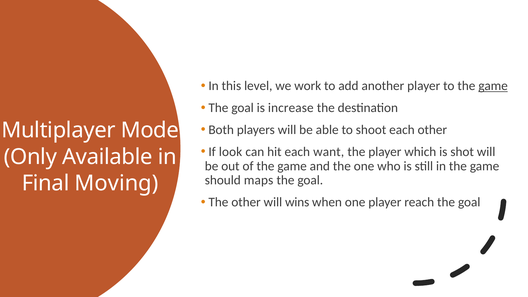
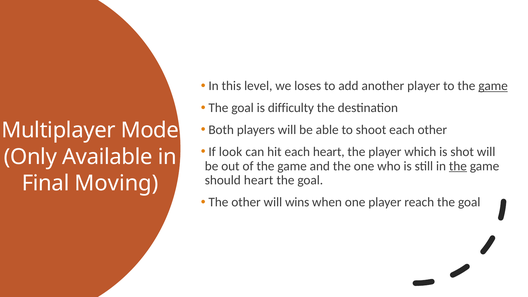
work: work -> loses (308, 86)
increase: increase -> difficulty (291, 108)
each want: want -> heart (329, 152)
the underline: none -> present (458, 166)
should maps: maps -> heart (259, 180)
